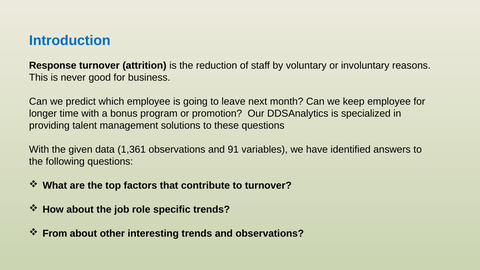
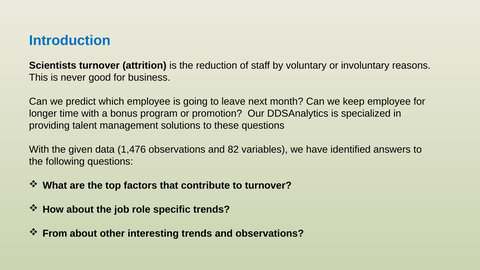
Response: Response -> Scientists (53, 66)
1,361: 1,361 -> 1,476 (132, 150)
91: 91 -> 82 (233, 150)
